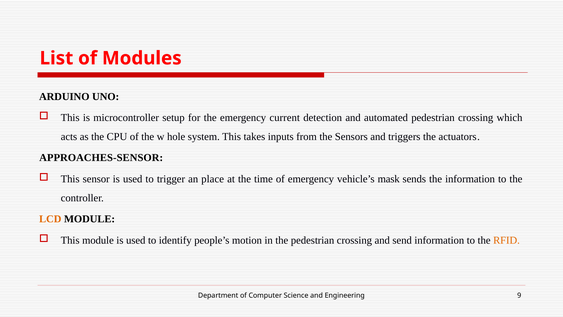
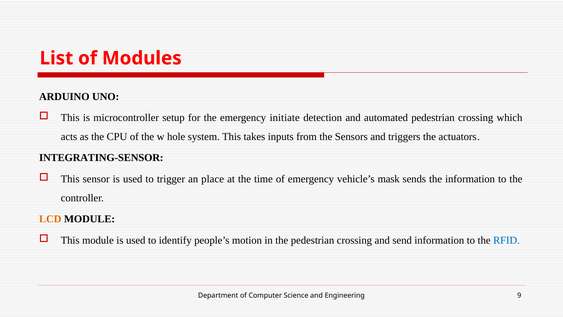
current: current -> initiate (285, 118)
APPROACHES-SENSOR: APPROACHES-SENSOR -> INTEGRATING-SENSOR (101, 158)
RFID colour: orange -> blue (507, 240)
